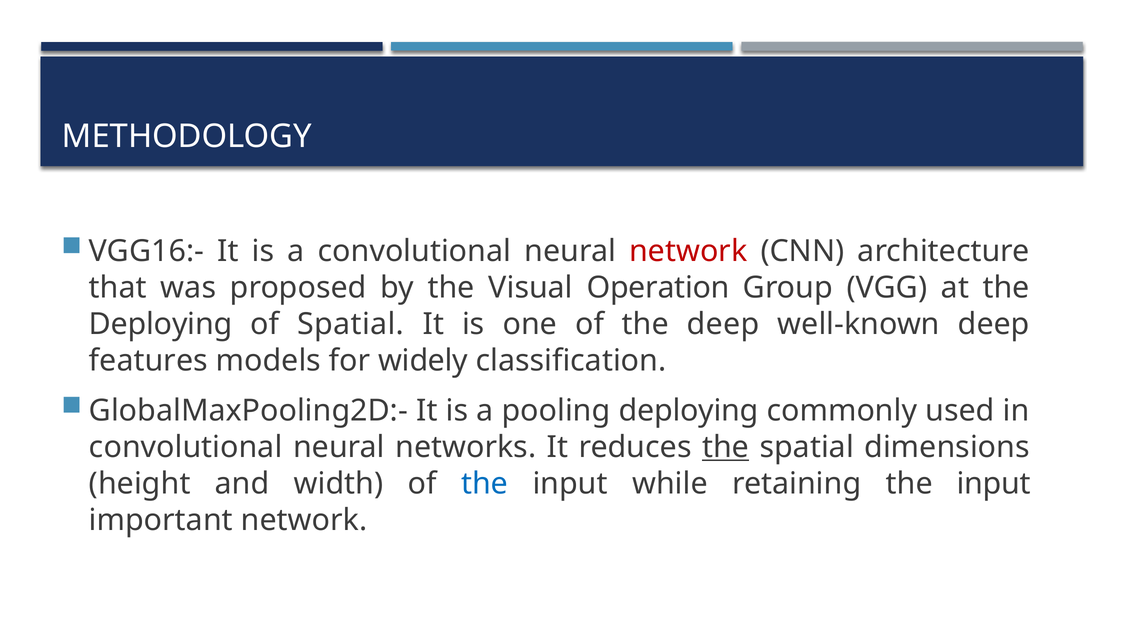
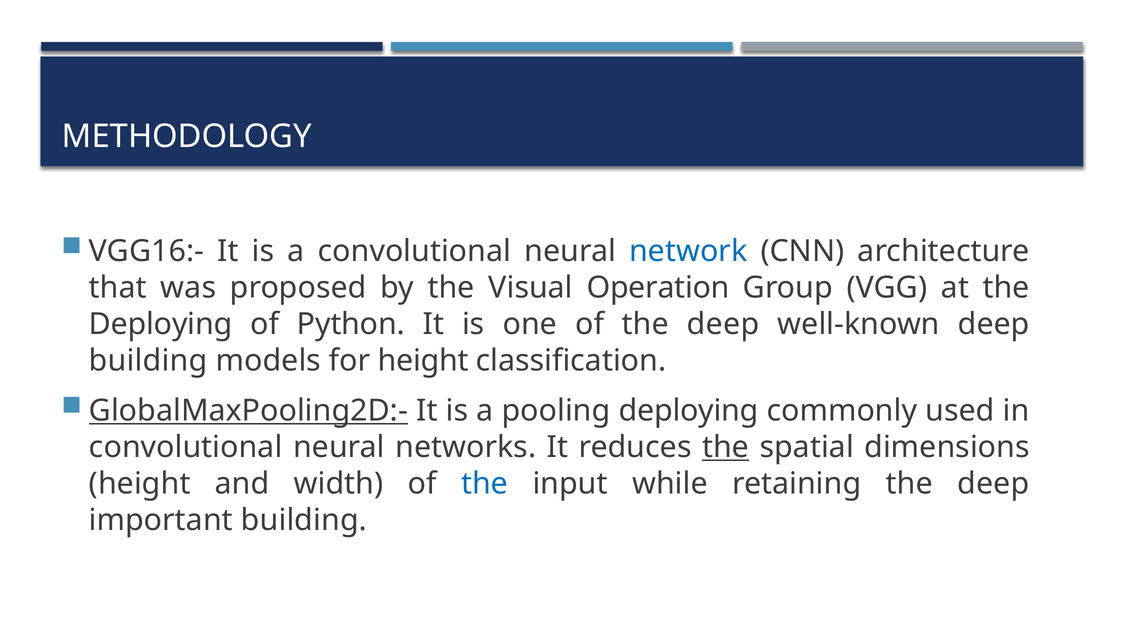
network colour: red -> blue (688, 251)
of Spatial: Spatial -> Python (351, 324)
features: features -> building (148, 361)
for widely: widely -> height (423, 361)
GlobalMaxPooling2D:- underline: none -> present (248, 411)
retaining the input: input -> deep (993, 484)
important network: network -> building (304, 521)
